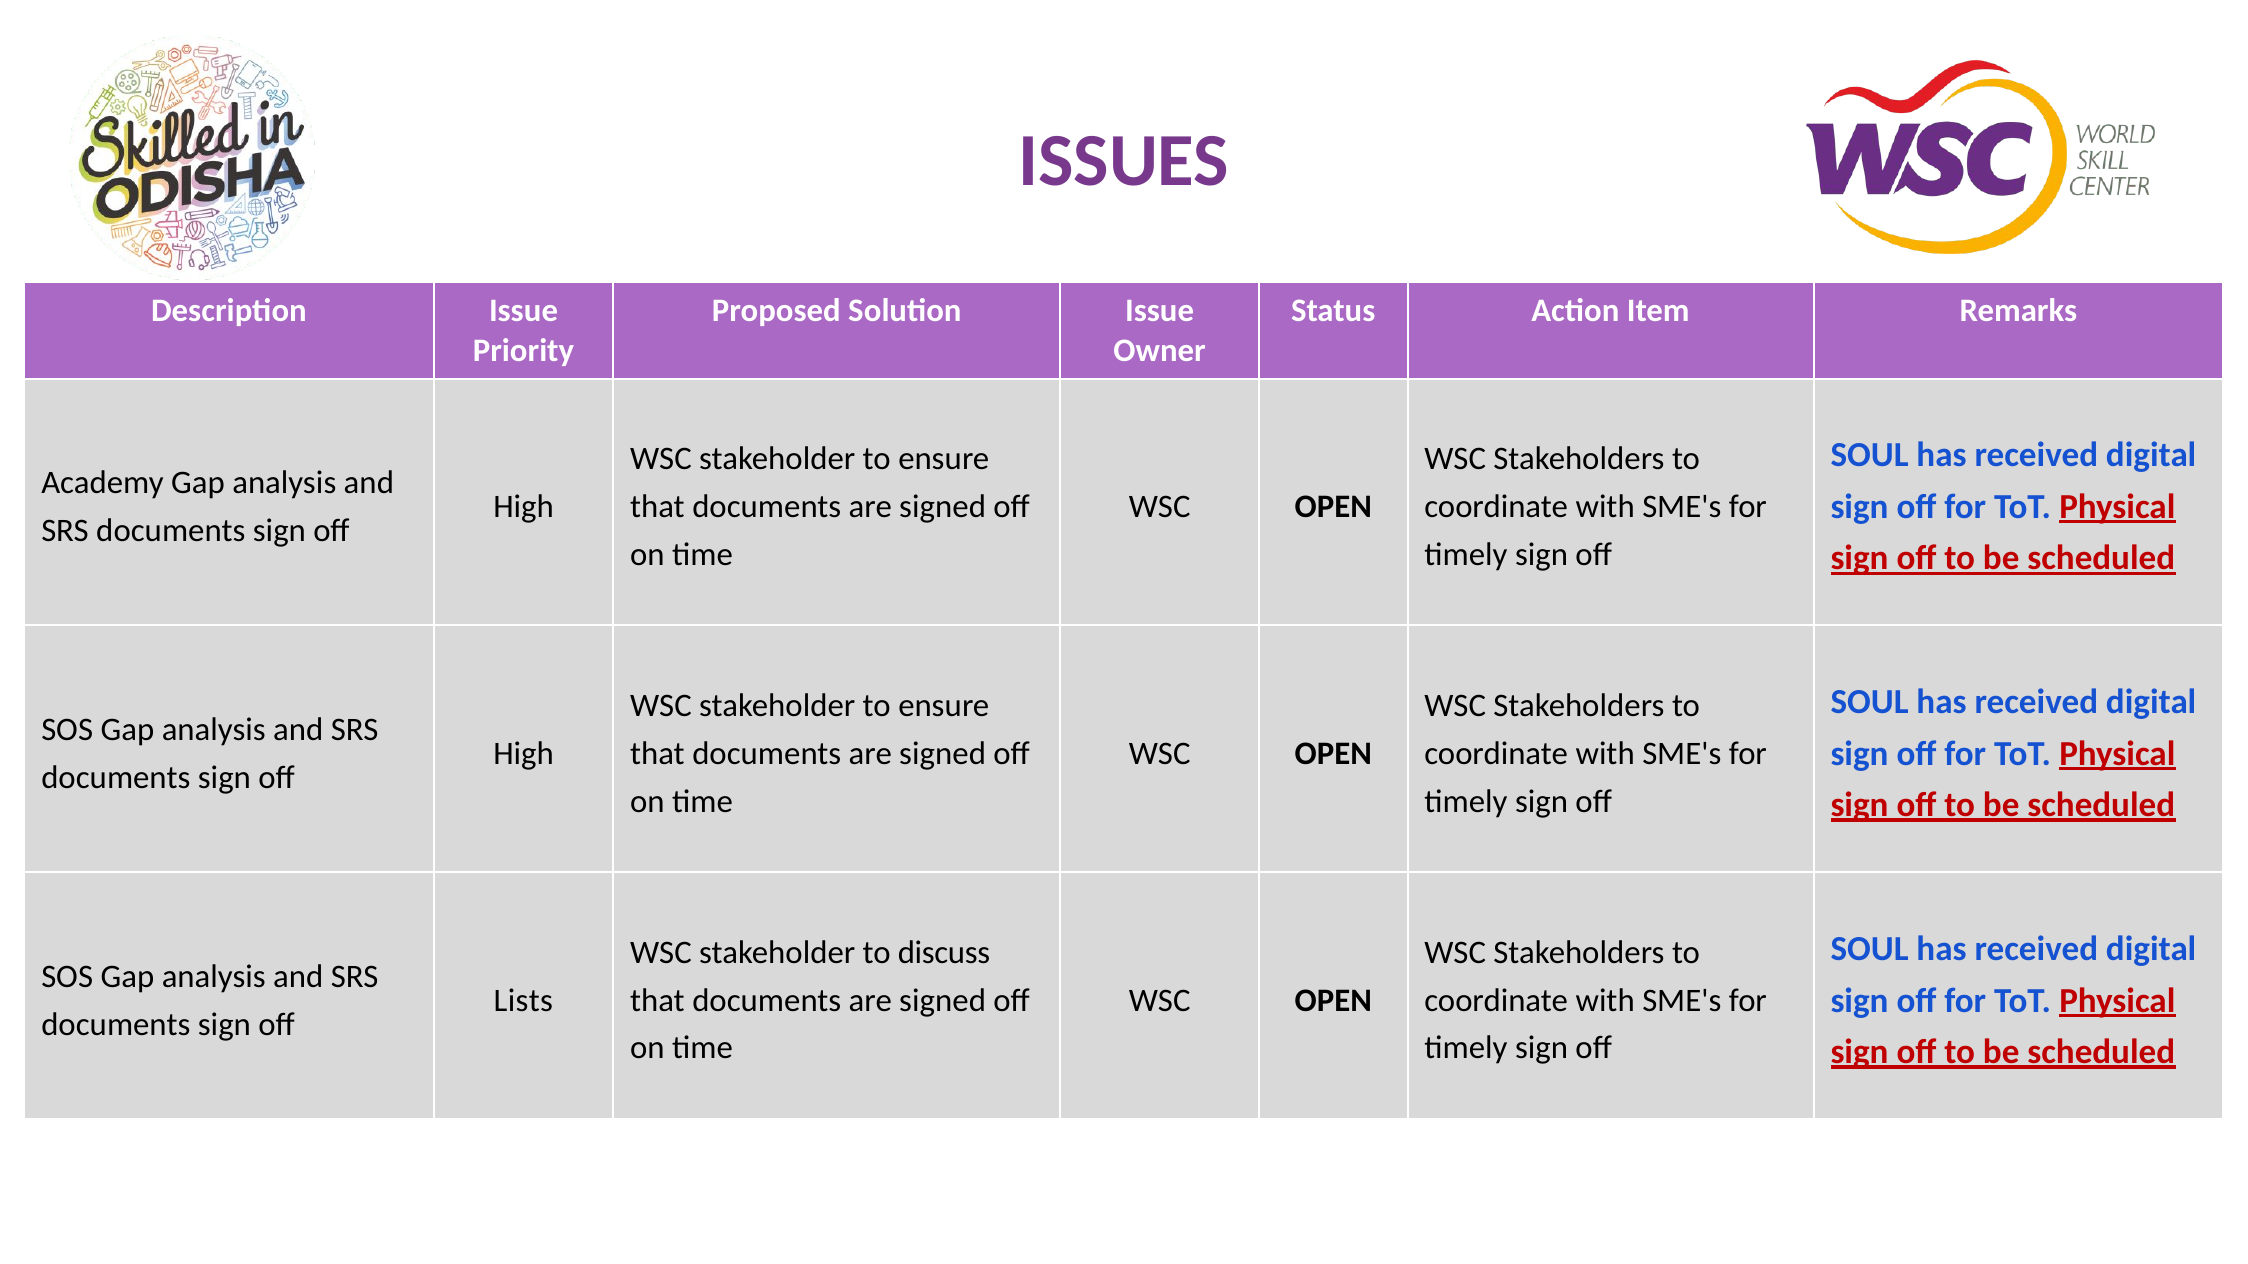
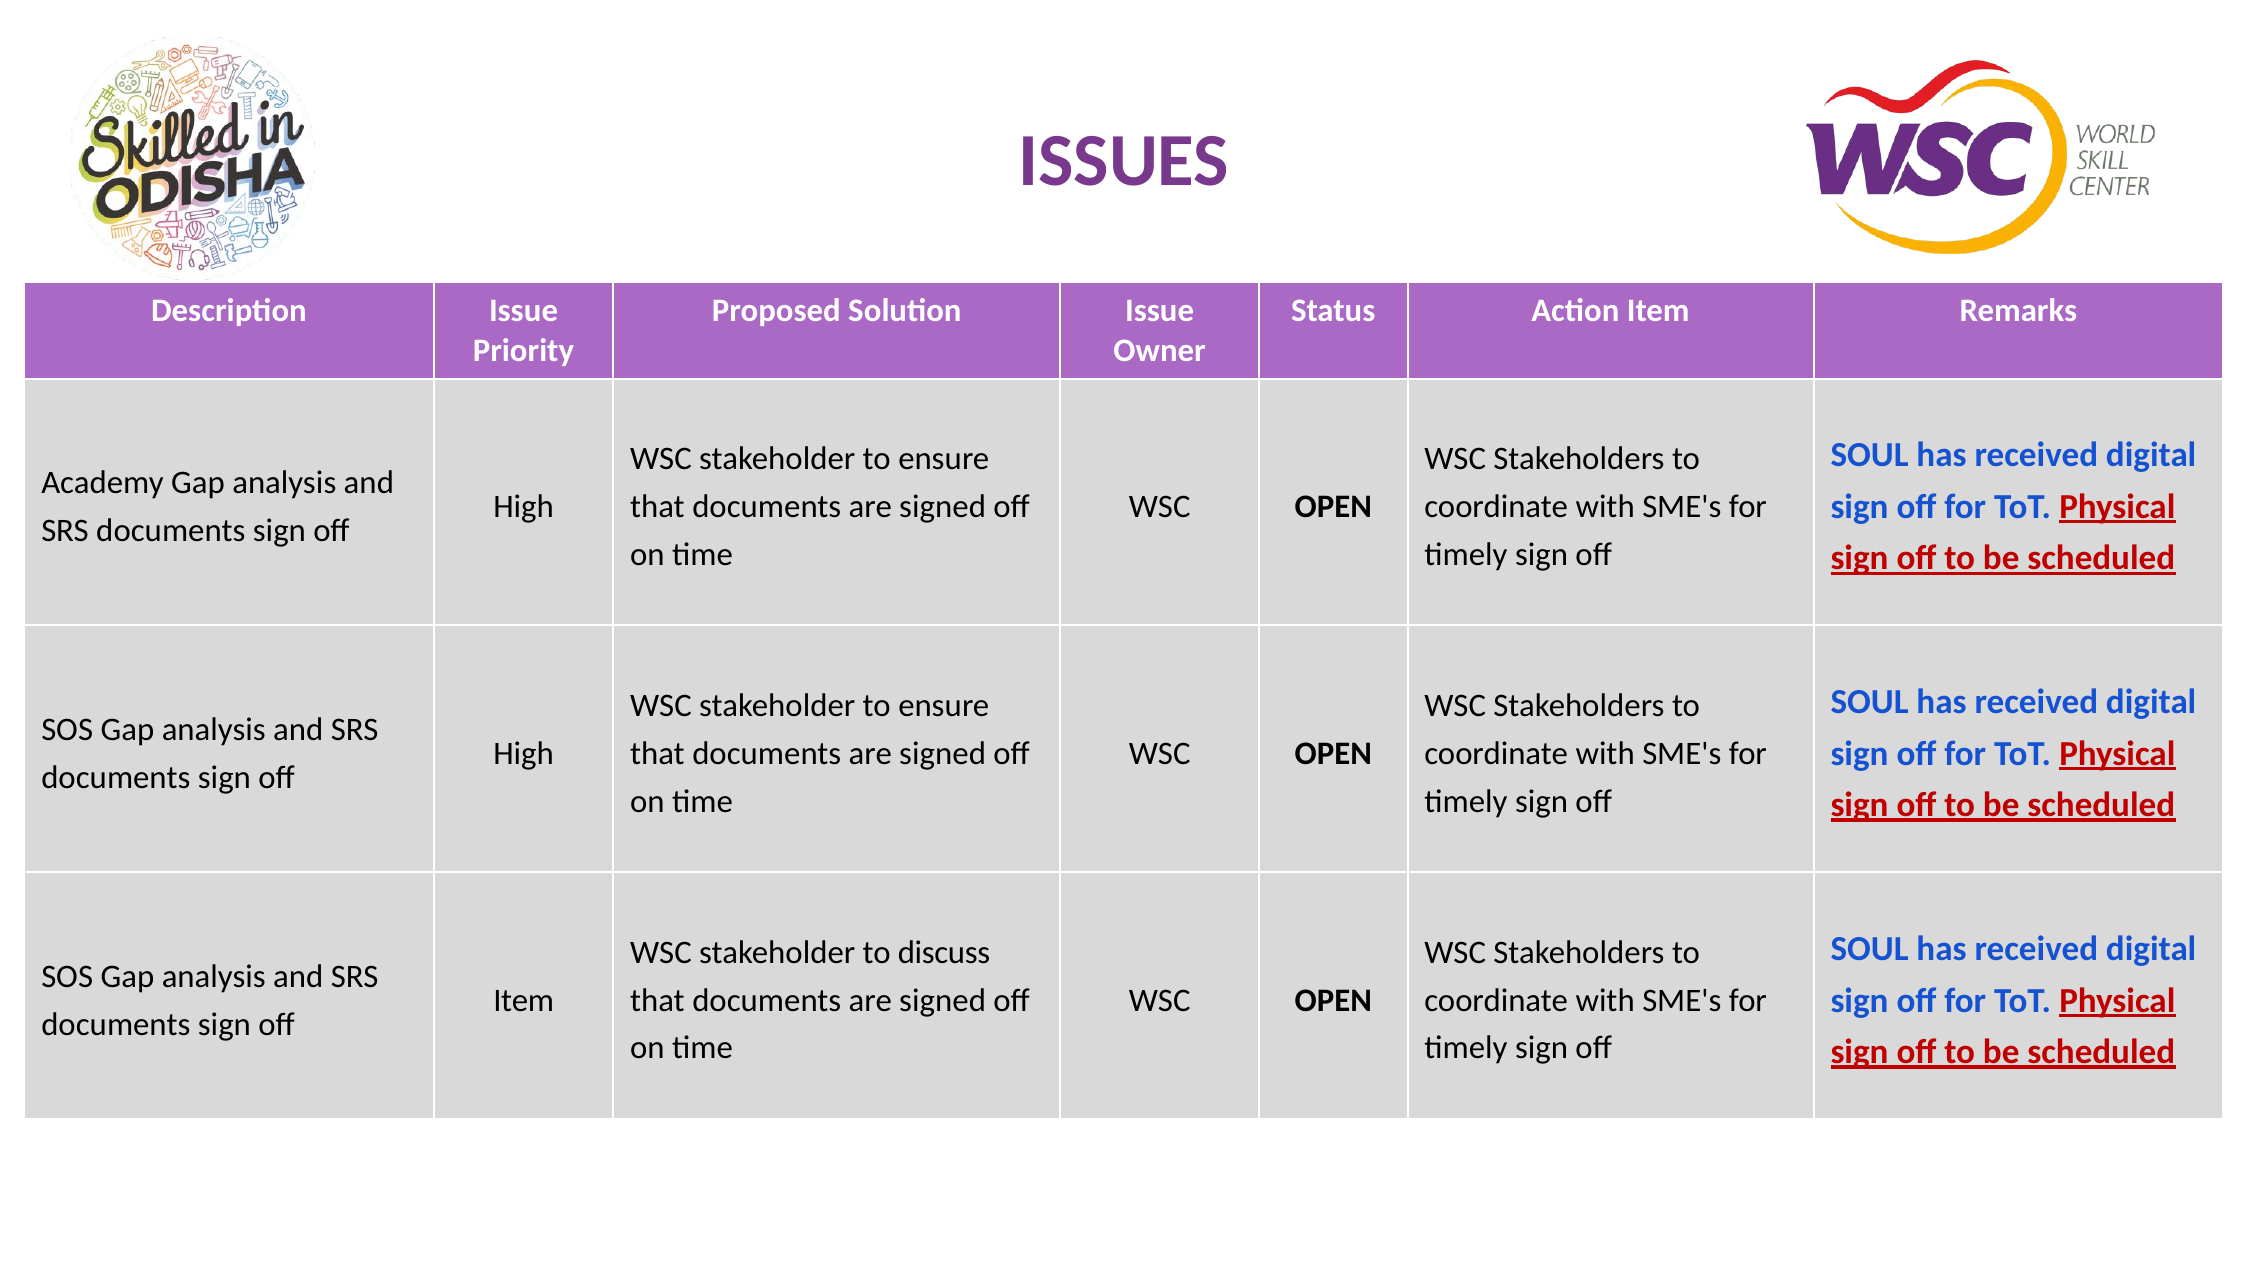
Lists: Lists -> Item (524, 1001)
